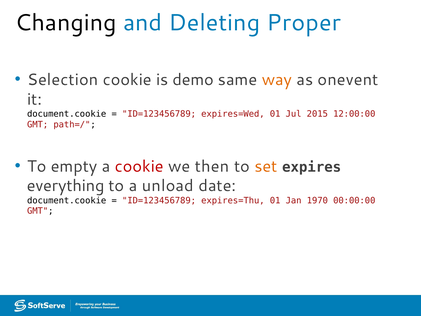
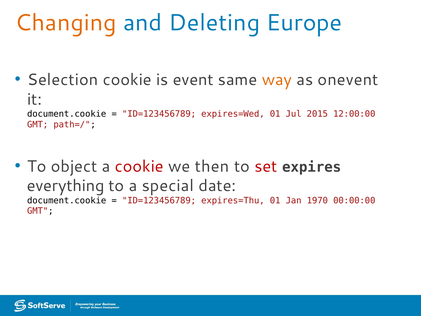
Changing colour: black -> orange (66, 23)
Proper: Proper -> Europe (304, 23)
demo: demo -> event (193, 80)
empty: empty -> object (74, 166)
set colour: orange -> red (266, 166)
unload: unload -> special (168, 186)
